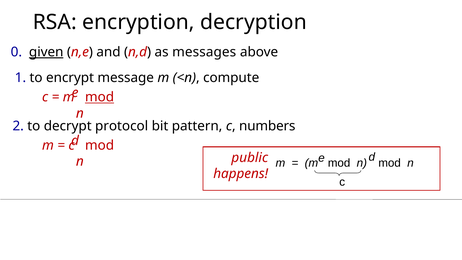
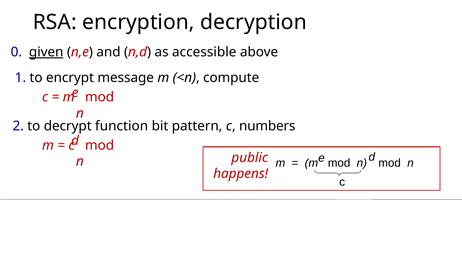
messages: messages -> accessible (204, 52)
mod underline: present -> none (100, 97)
protocol: protocol -> function (122, 126)
